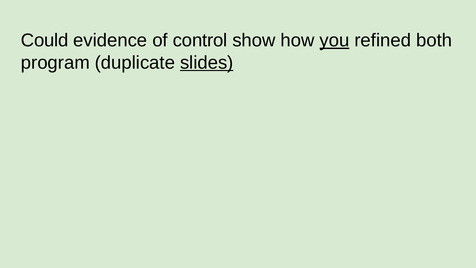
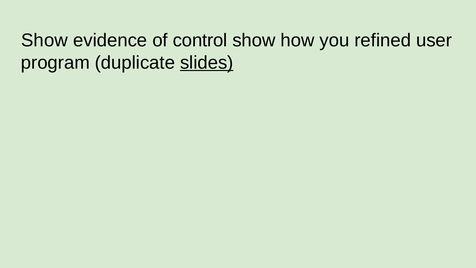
Could: Could -> Show (45, 40)
you underline: present -> none (335, 40)
both: both -> user (434, 40)
